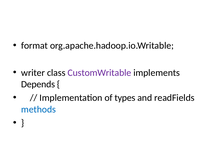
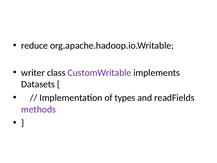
format: format -> reduce (35, 46)
Depends: Depends -> Datasets (38, 84)
methods colour: blue -> purple (38, 109)
